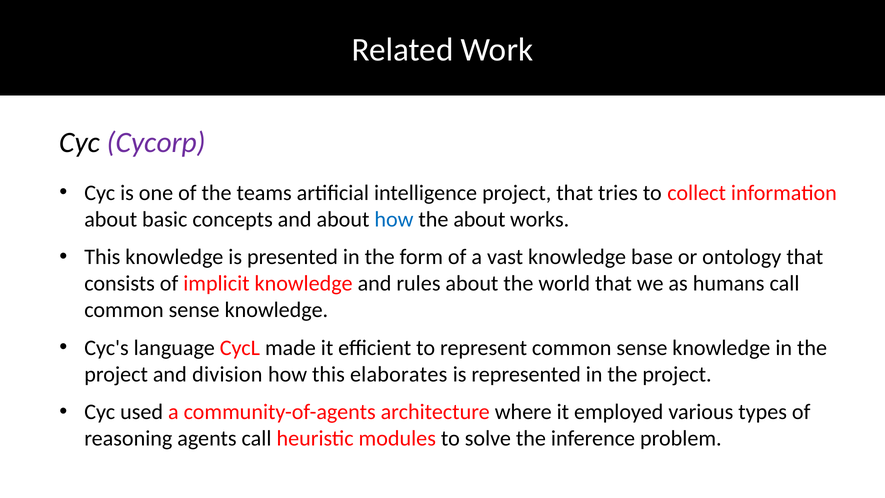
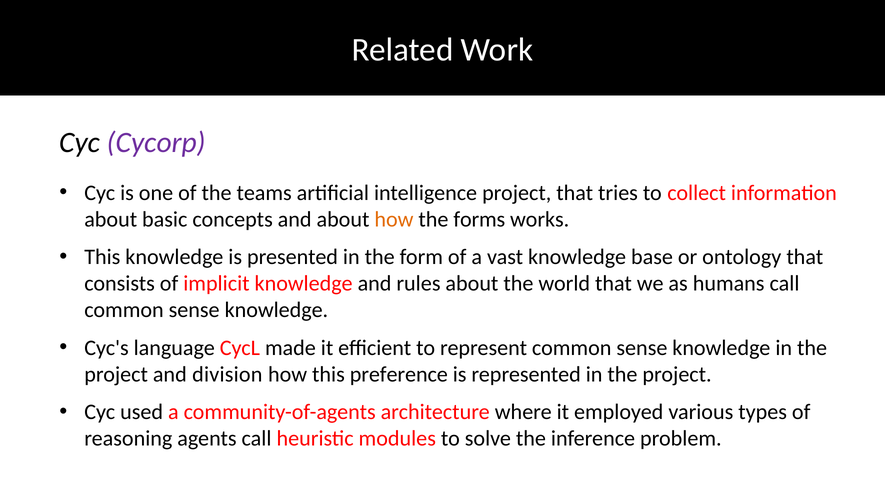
how colour: blue -> orange (394, 219)
the about: about -> forms (479, 219)
elaborates: elaborates -> preference (399, 374)
